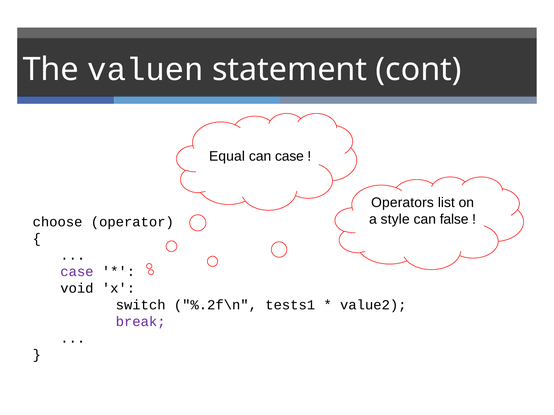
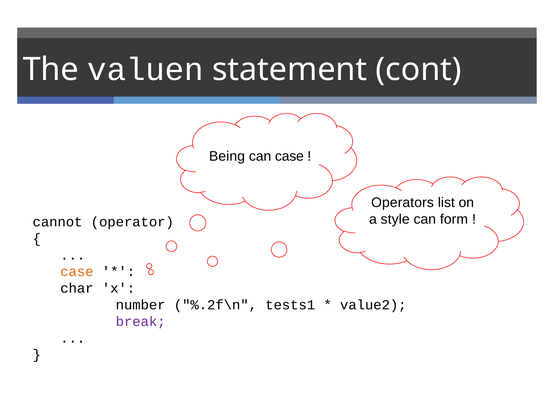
Equal: Equal -> Being (227, 157)
false: false -> form (454, 219)
choose: choose -> cannot (58, 222)
case colour: purple -> orange (77, 272)
void: void -> char (77, 289)
switch: switch -> number (141, 305)
